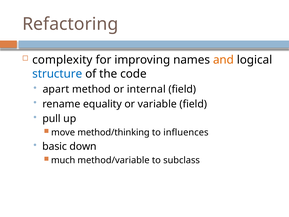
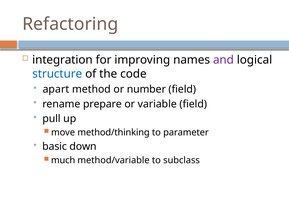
complexity: complexity -> integration (62, 60)
and colour: orange -> purple (223, 60)
internal: internal -> number (146, 89)
equality: equality -> prepare (102, 104)
influences: influences -> parameter (186, 132)
